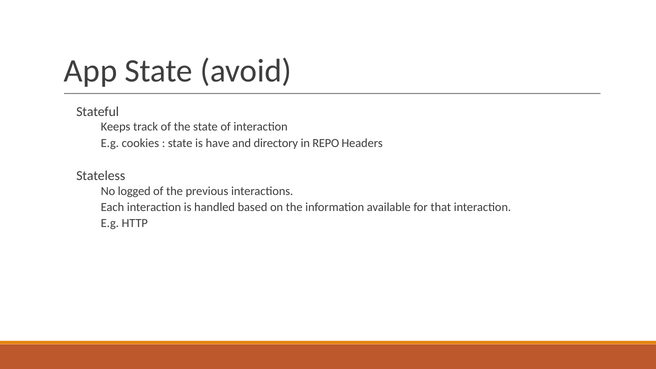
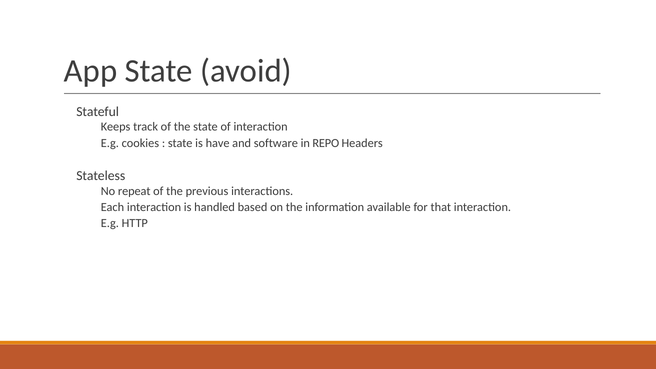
directory: directory -> software (276, 143)
logged: logged -> repeat (134, 191)
